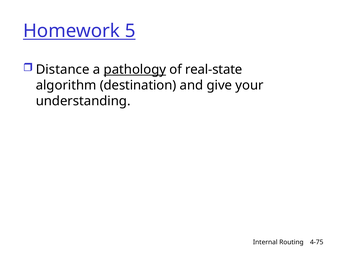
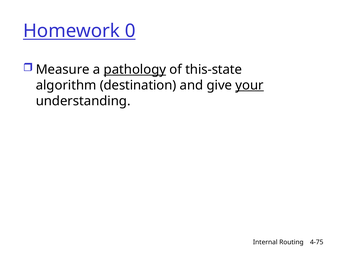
5: 5 -> 0 (130, 31)
Distance: Distance -> Measure (63, 70)
real-state: real-state -> this-state (214, 70)
your underline: none -> present (250, 85)
